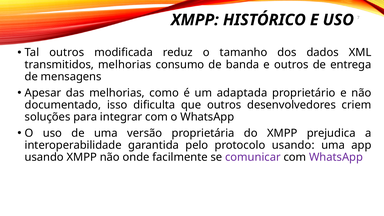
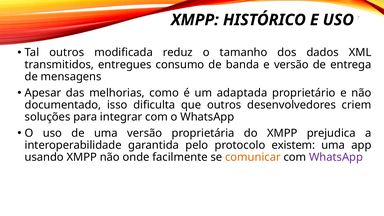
transmitidos melhorias: melhorias -> entregues (125, 65)
e outros: outros -> versão (291, 65)
protocolo usando: usando -> existem (293, 145)
comunicar colour: purple -> orange (253, 157)
